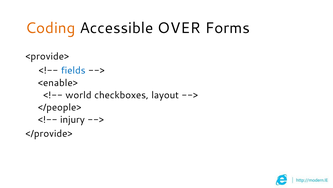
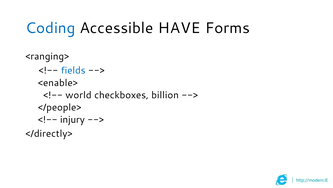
Coding colour: orange -> blue (50, 28)
OVER: OVER -> HAVE (179, 28)
<provide>: <provide> -> <ranging> (47, 56)
layout: layout -> billion (165, 95)
</provide>: </provide> -> </directly> (49, 133)
